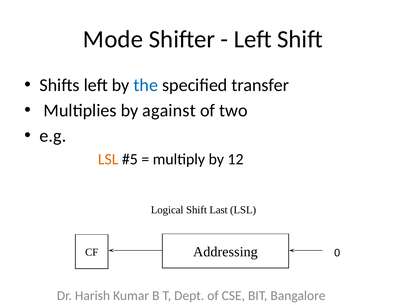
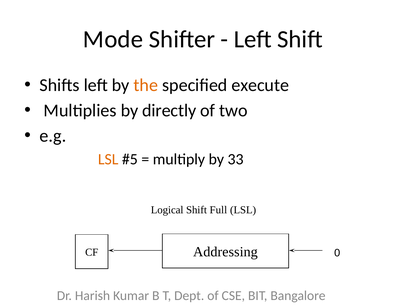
the colour: blue -> orange (146, 85)
transfer: transfer -> execute (260, 85)
against: against -> directly (169, 110)
12: 12 -> 33 (236, 159)
Last: Last -> Full (218, 210)
